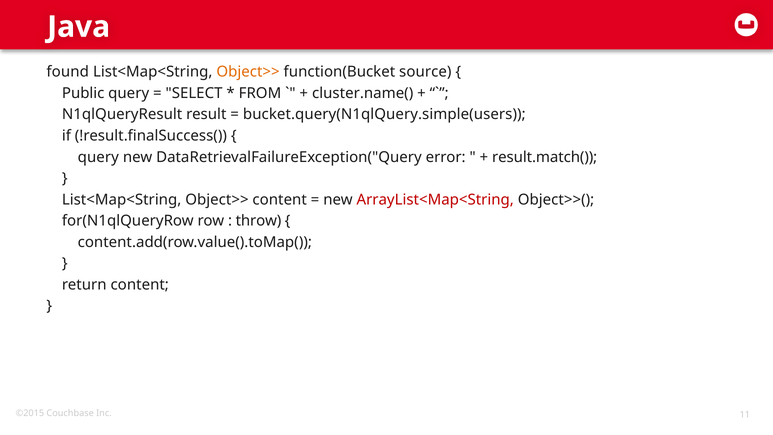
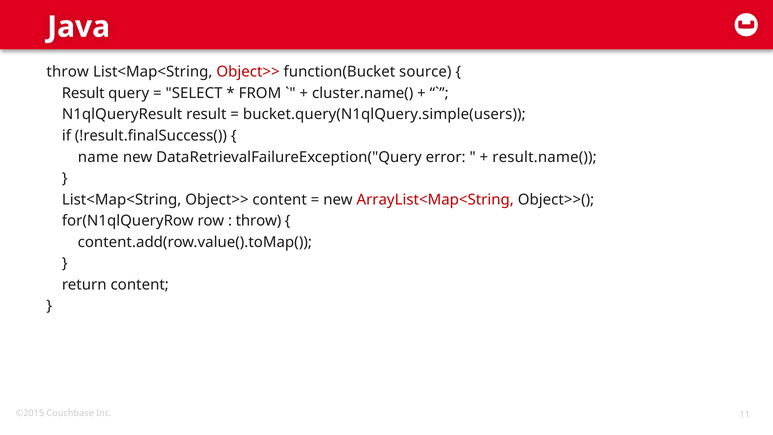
found: found -> throw (68, 72)
Object>> colour: orange -> red (248, 72)
Public: Public -> Result (83, 93)
query: query -> name (98, 157)
result.match(: result.match( -> result.name( (545, 157)
